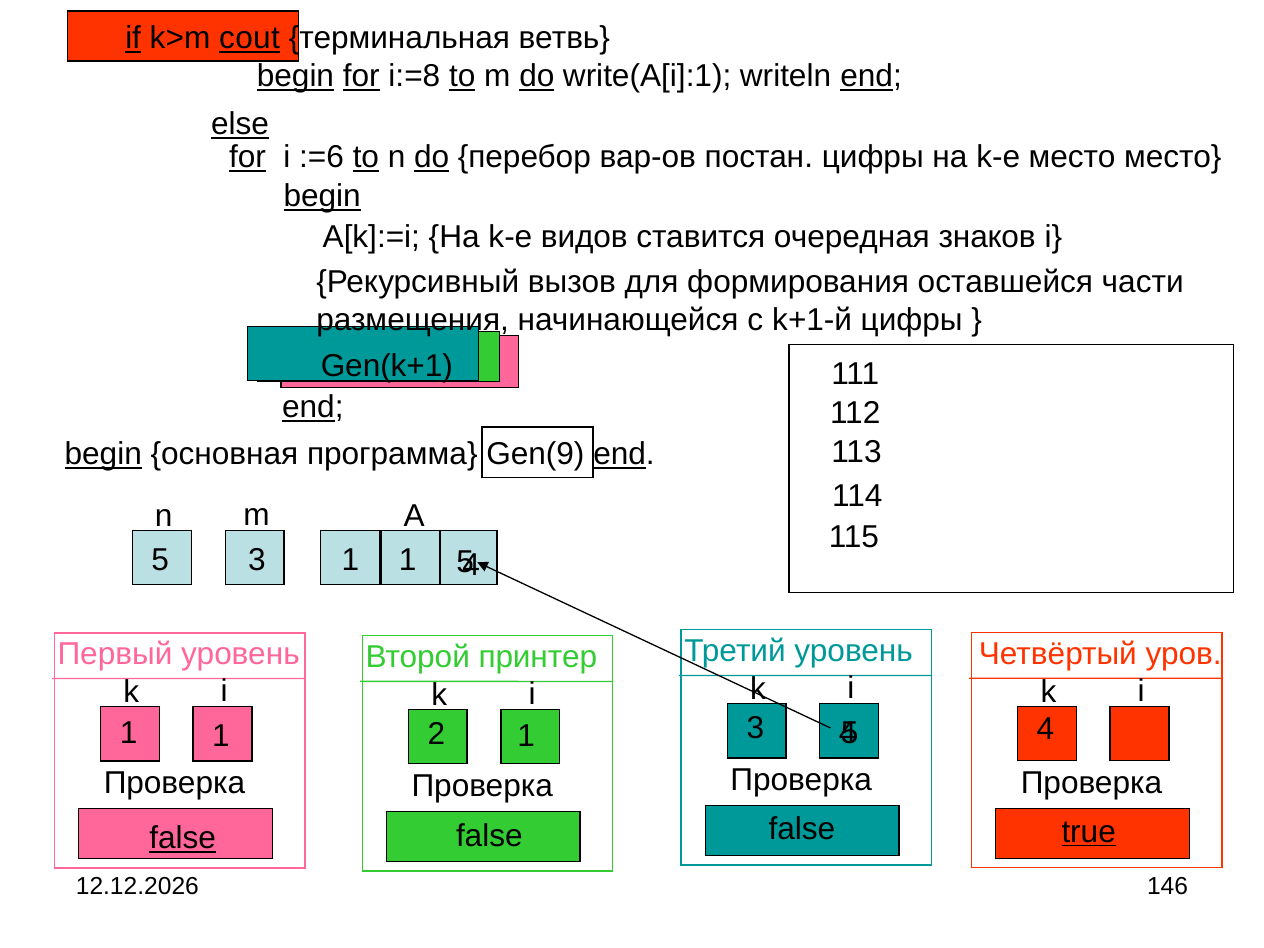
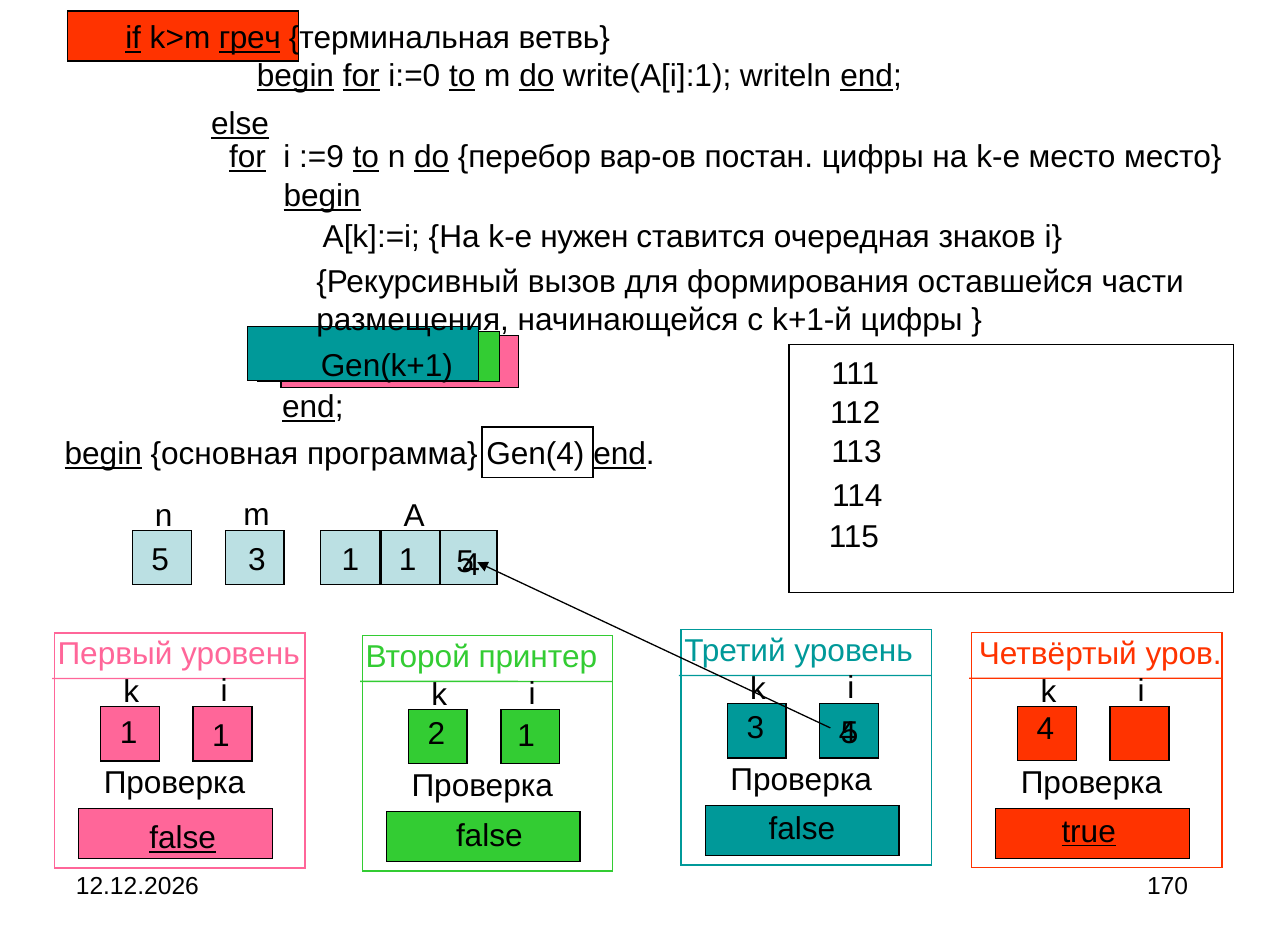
cout: cout -> греч (250, 38)
i:=8: i:=8 -> i:=0 (414, 76)
:=6: :=6 -> :=9 (322, 157)
видов: видов -> нужен (584, 237)
Gen(9: Gen(9 -> Gen(4 (535, 454)
146: 146 -> 170 (1168, 886)
